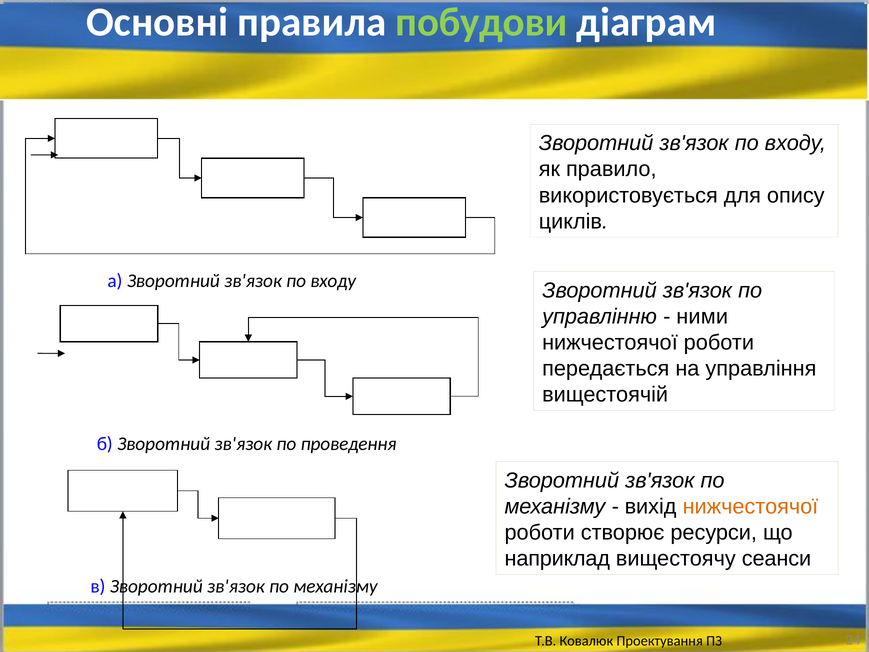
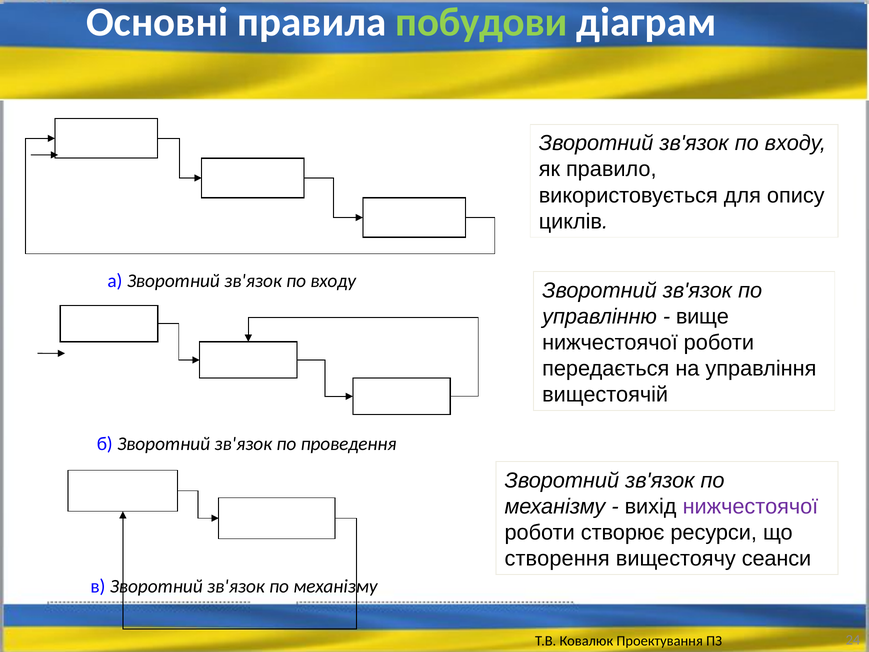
ними: ними -> вище (702, 316)
нижчестоячої colour: orange -> purple (750, 506)
наприклад: наприклад -> створення (557, 558)
